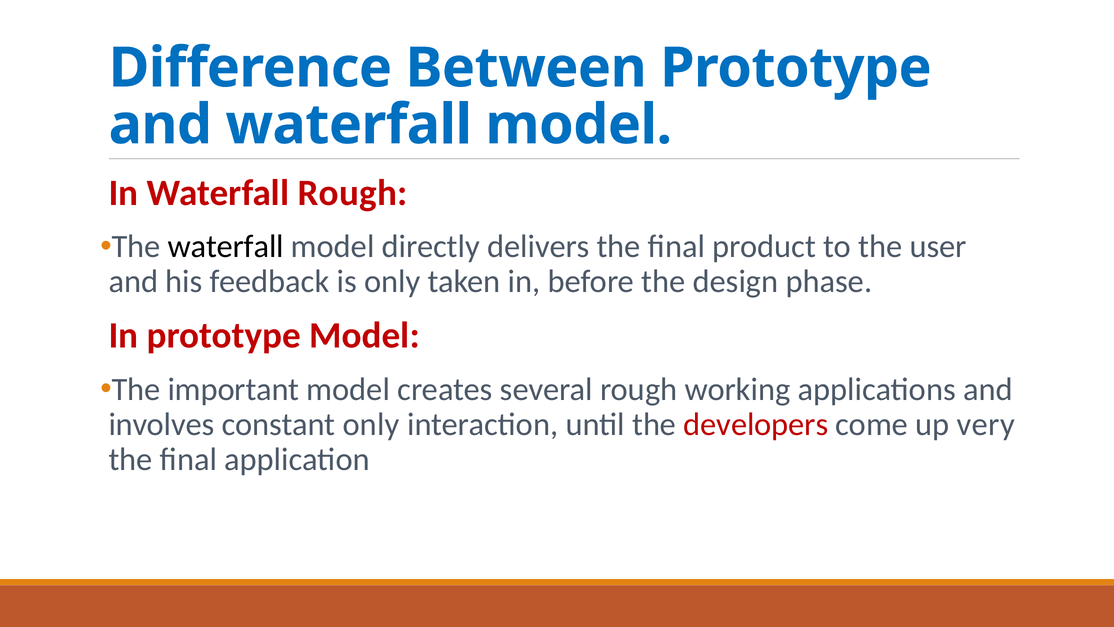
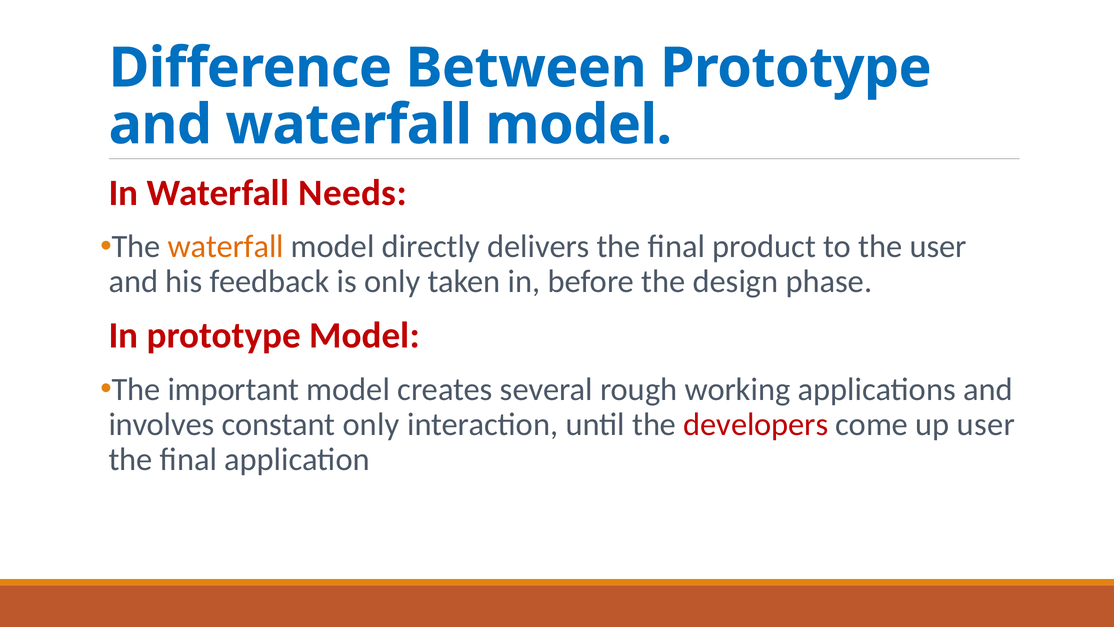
Waterfall Rough: Rough -> Needs (353, 193)
waterfall colour: black -> orange (226, 247)
up very: very -> user (986, 424)
